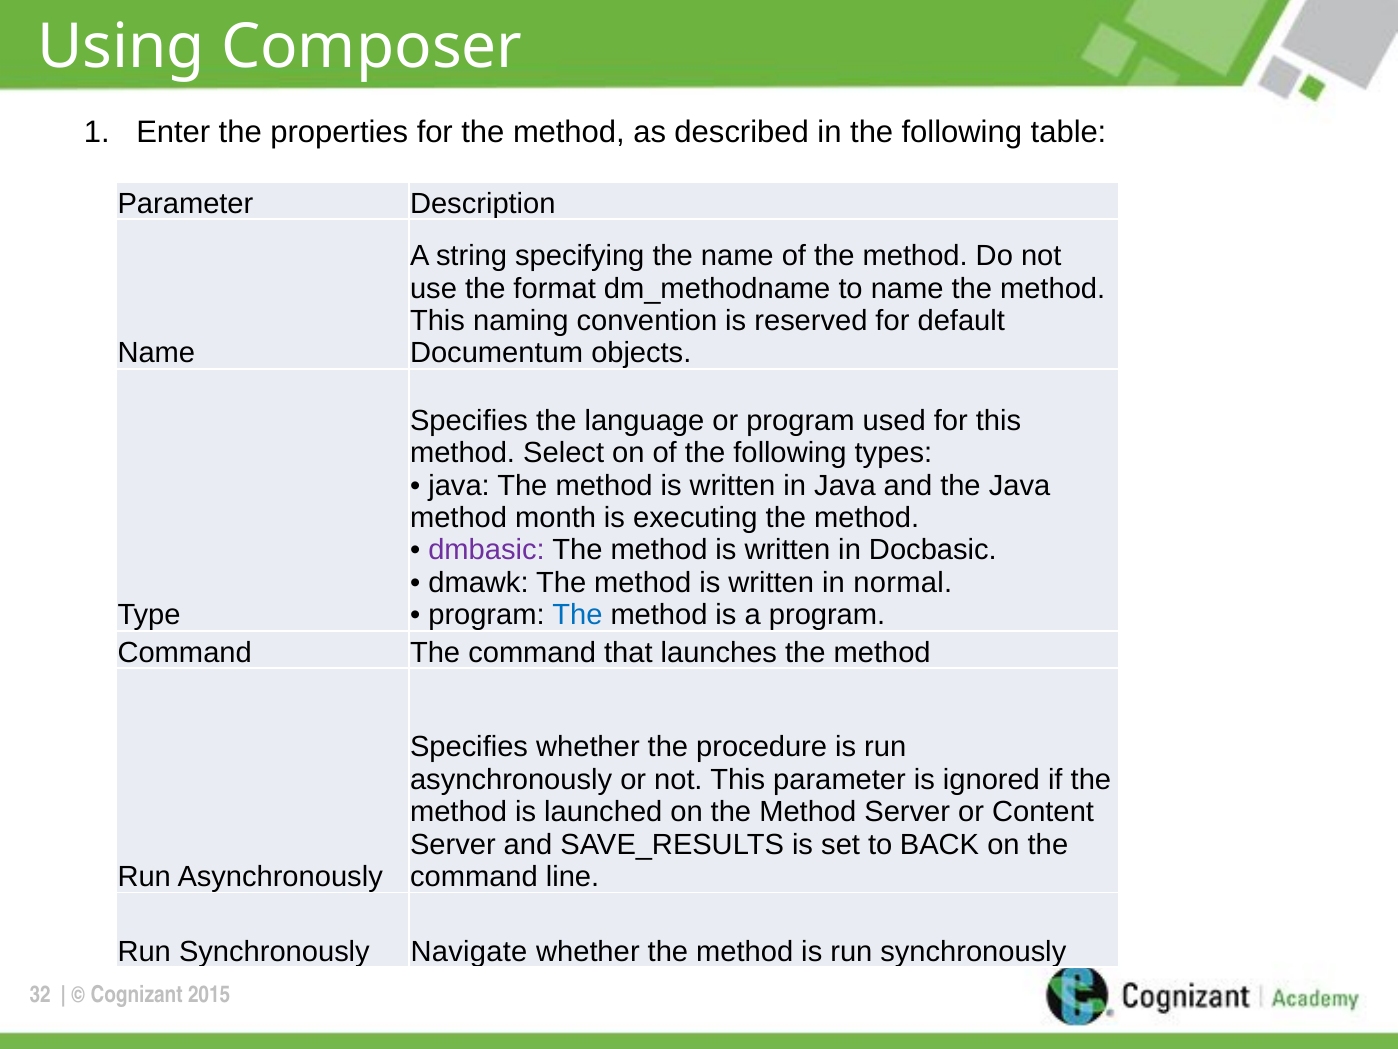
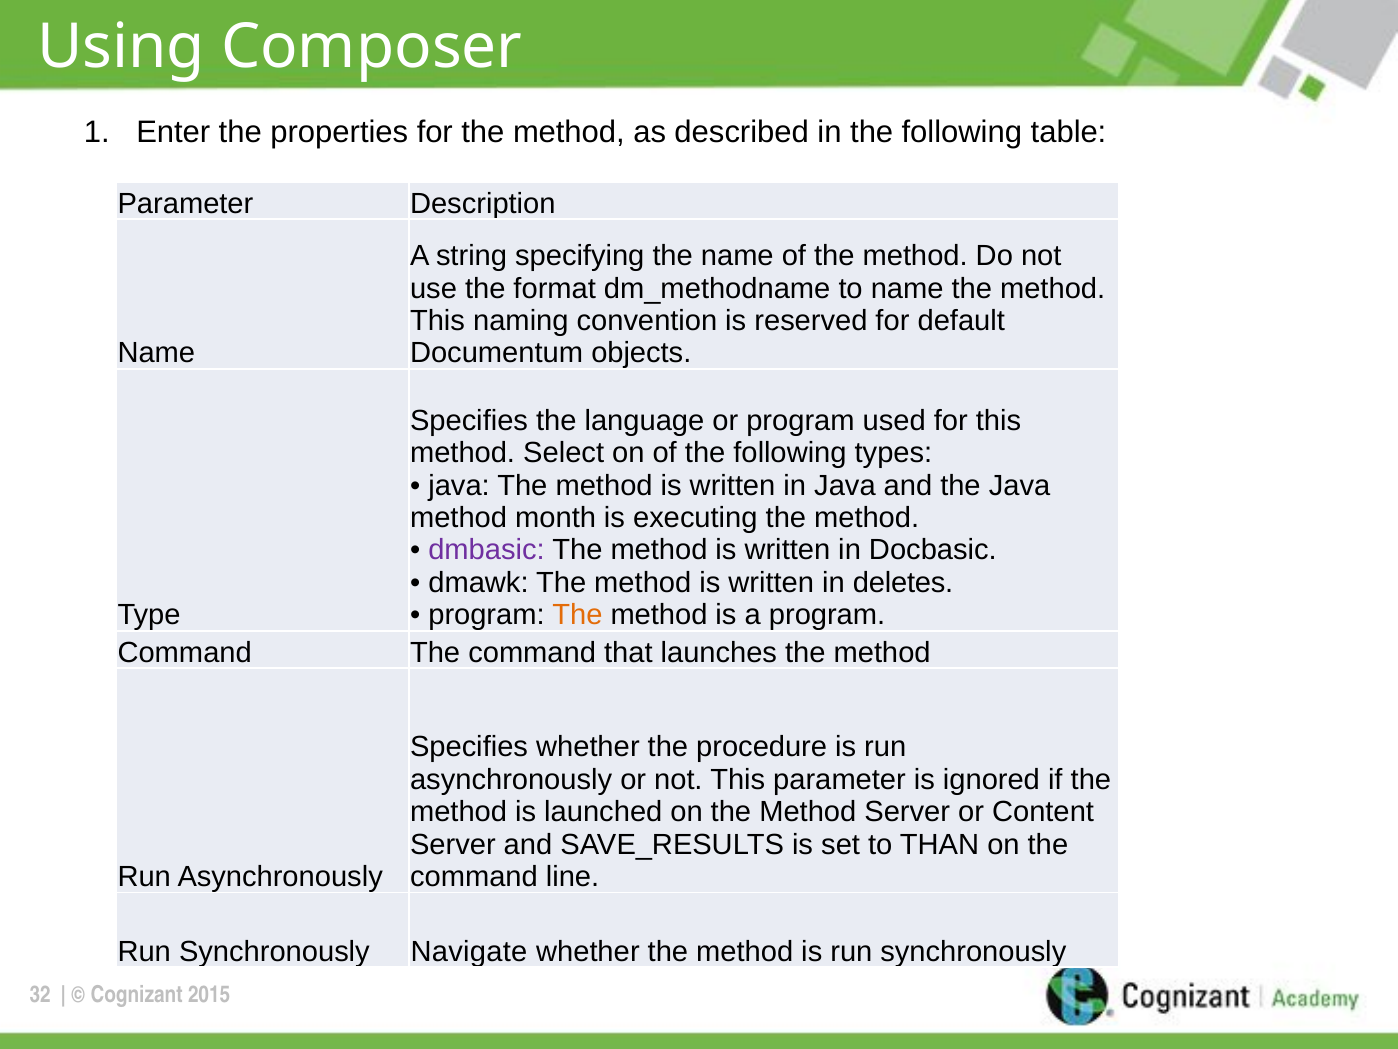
normal: normal -> deletes (903, 582)
The colour: blue -> orange (577, 615)
BACK: BACK -> THAN (940, 844)
